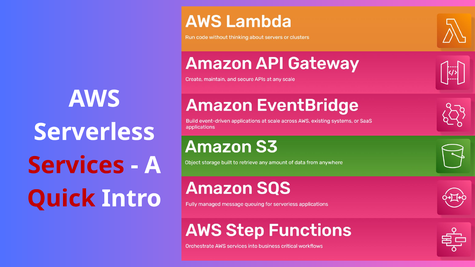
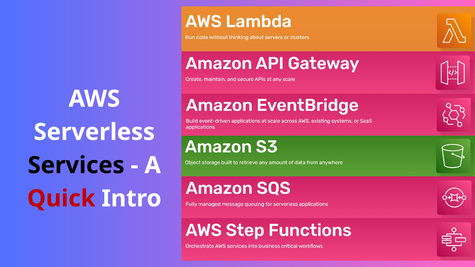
Services colour: red -> black (76, 165)
